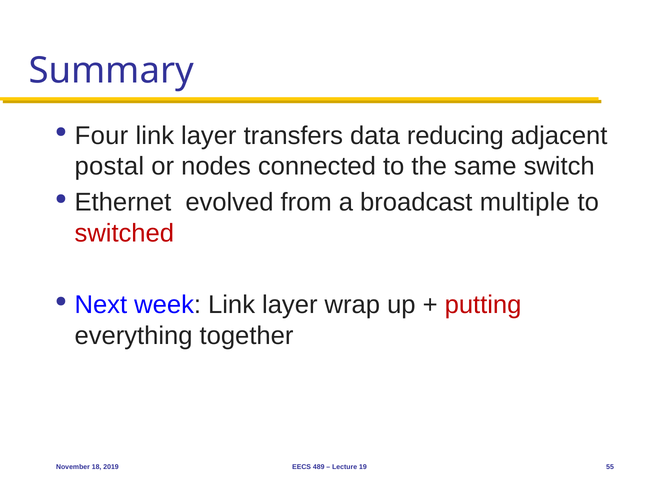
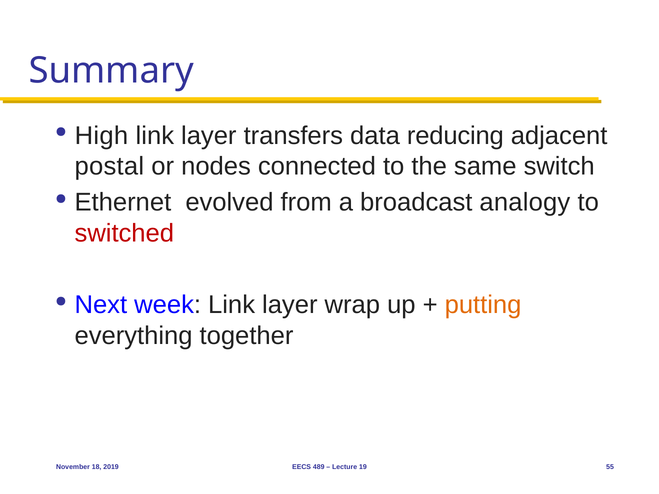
Four: Four -> High (101, 136)
multiple: multiple -> analogy (525, 202)
putting colour: red -> orange (483, 305)
